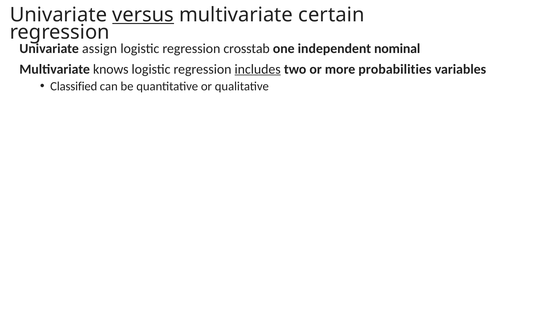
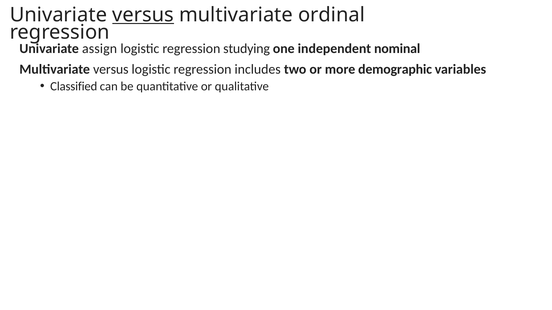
certain: certain -> ordinal (332, 15)
crosstab: crosstab -> studying (247, 49)
Multivariate knows: knows -> versus (111, 69)
includes underline: present -> none (258, 69)
probabilities: probabilities -> demographic (395, 69)
